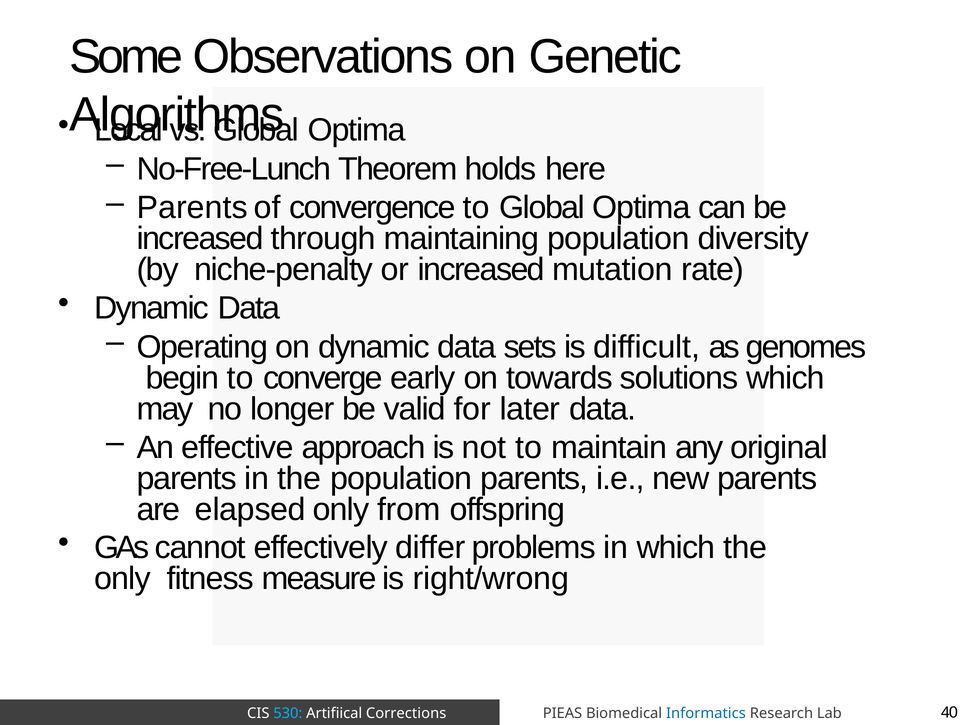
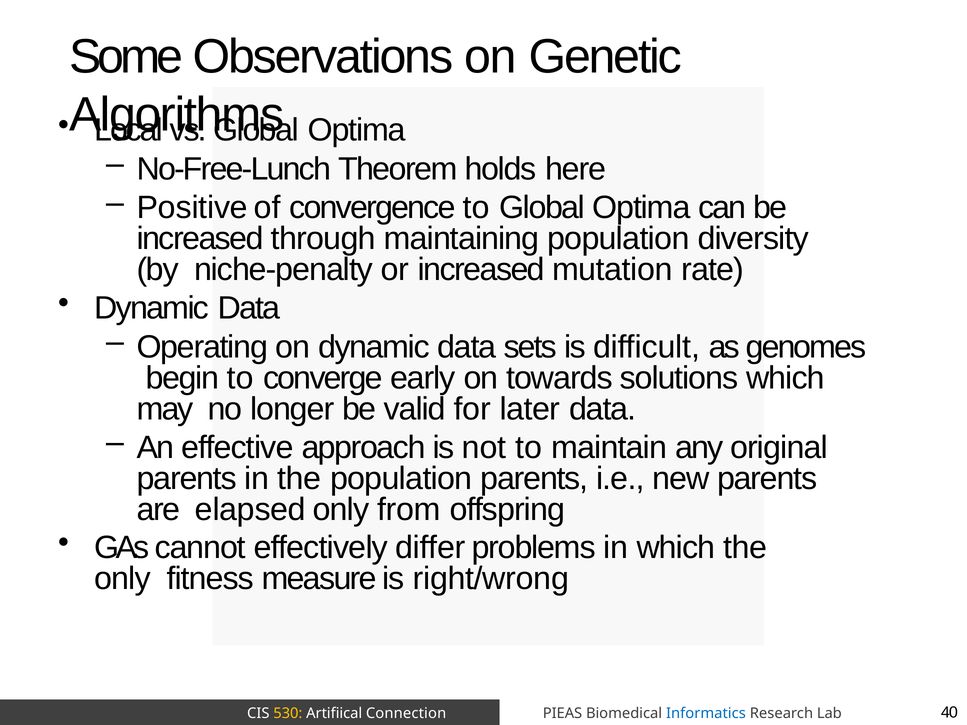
Parents: Parents -> Positive (192, 208)
530 colour: light blue -> yellow (288, 714)
Corrections: Corrections -> Connection (406, 714)
